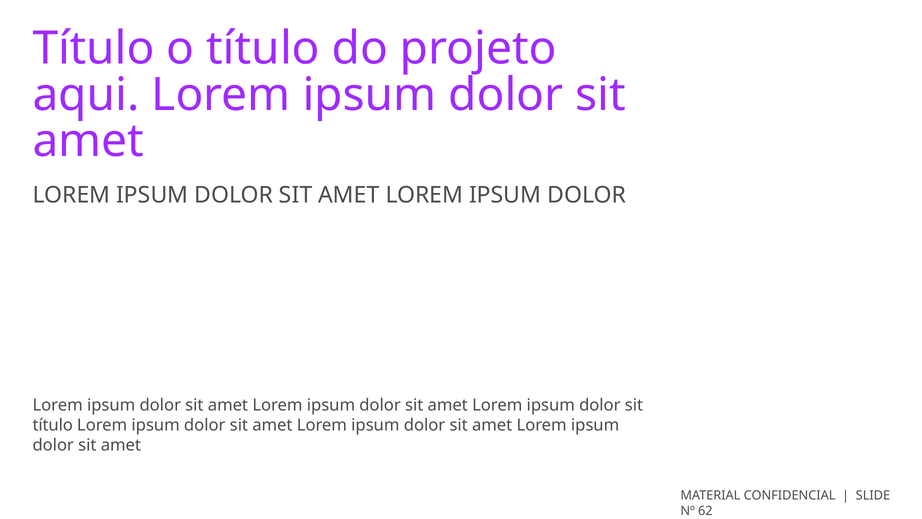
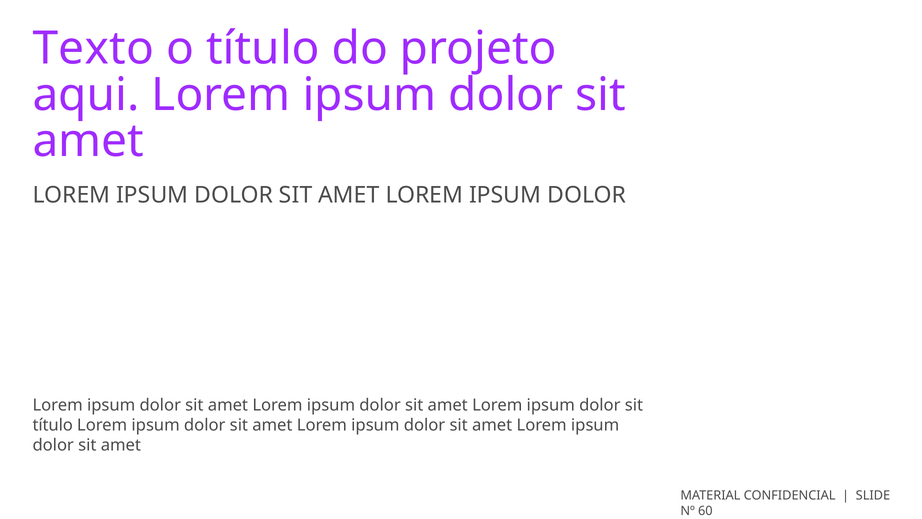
Título: Título -> Texto (93, 49)
62: 62 -> 60 (705, 511)
